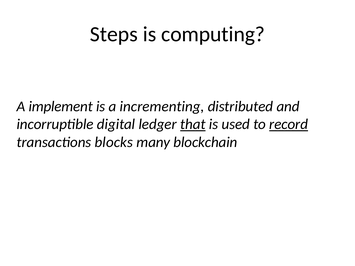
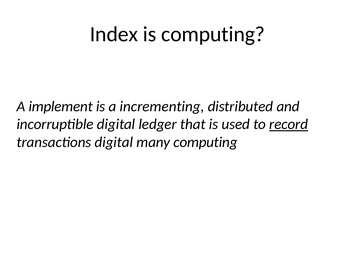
Steps: Steps -> Index (114, 34)
that underline: present -> none (193, 124)
transactions blocks: blocks -> digital (114, 142)
many blockchain: blockchain -> computing (205, 142)
